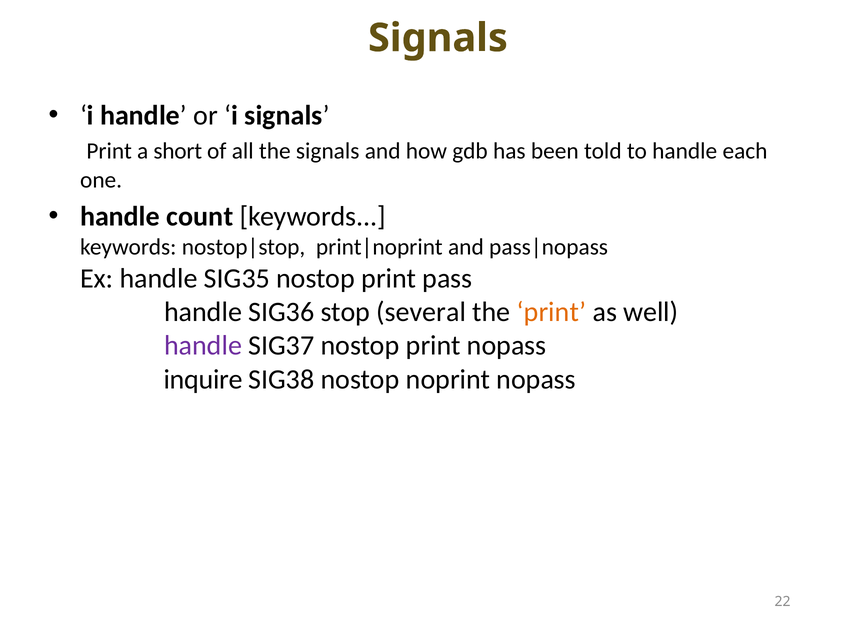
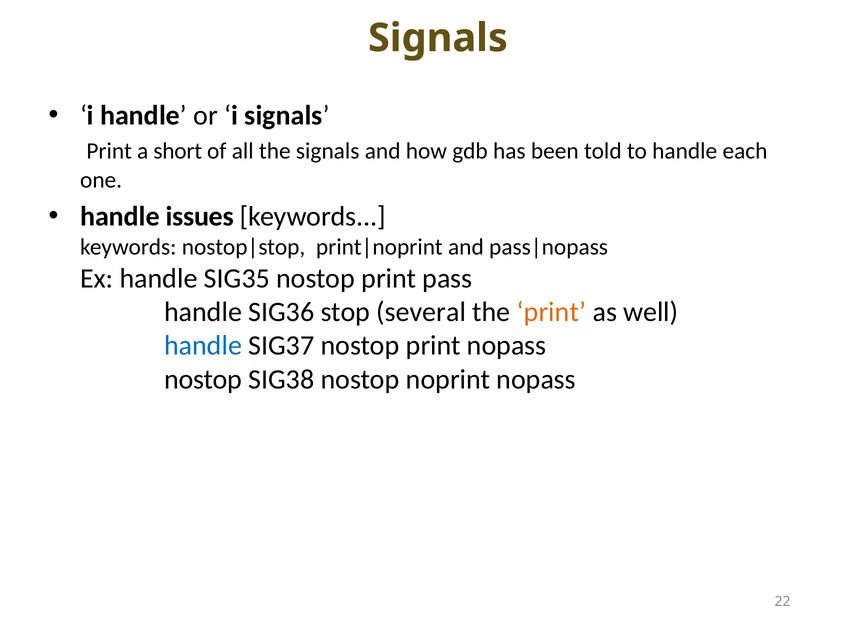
count: count -> issues (200, 216)
handle colour: purple -> blue (203, 345)
inquire: inquire -> nostop (203, 379)
